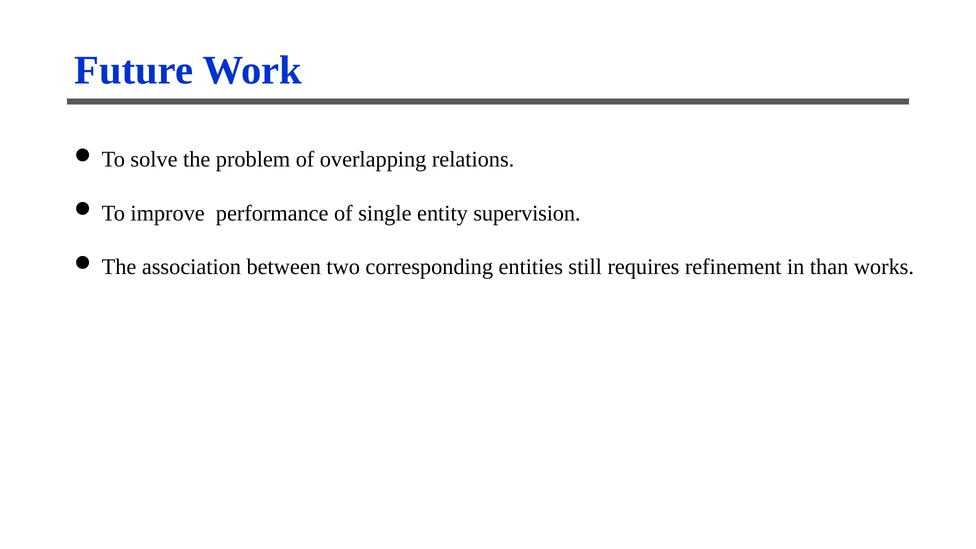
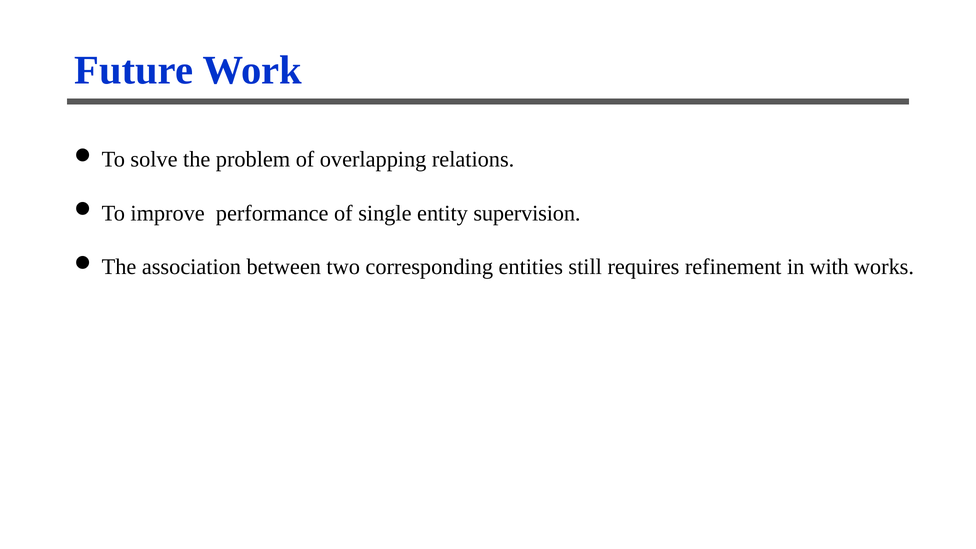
than: than -> with (829, 267)
